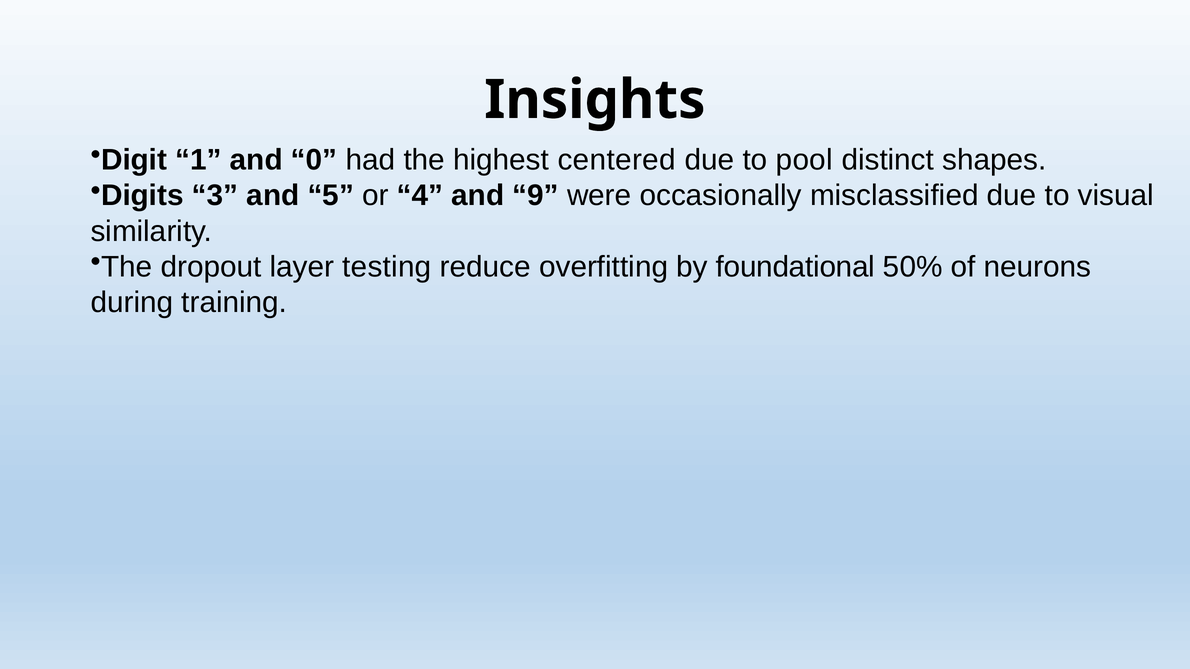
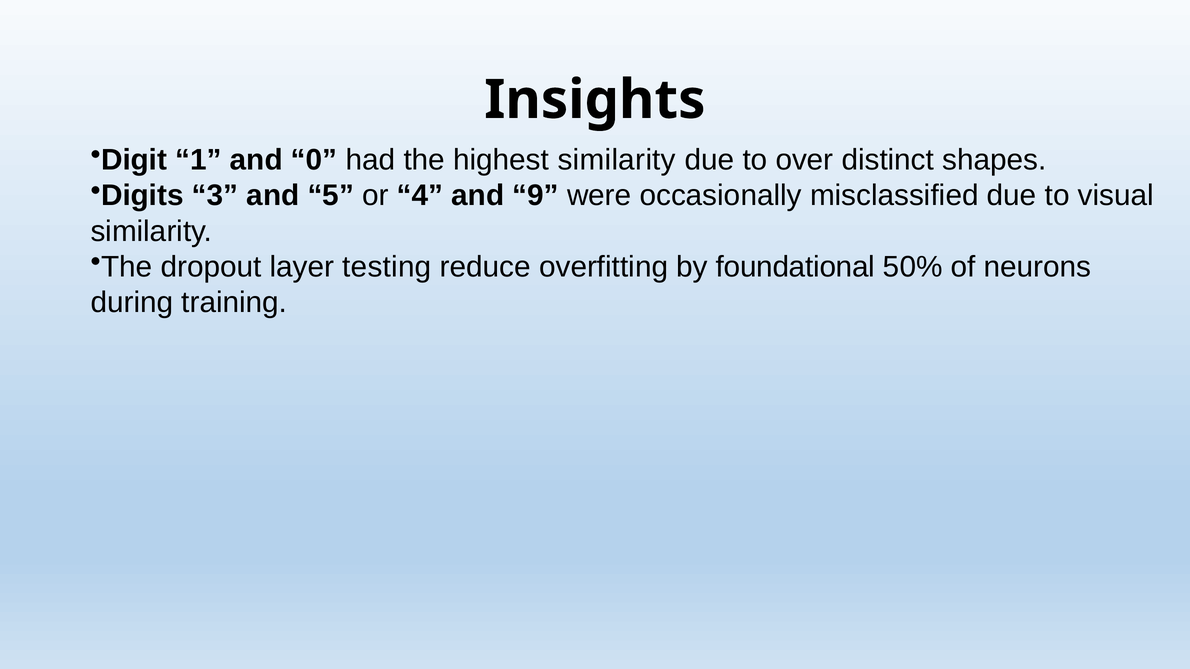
highest centered: centered -> similarity (617, 160)
pool: pool -> over (804, 160)
